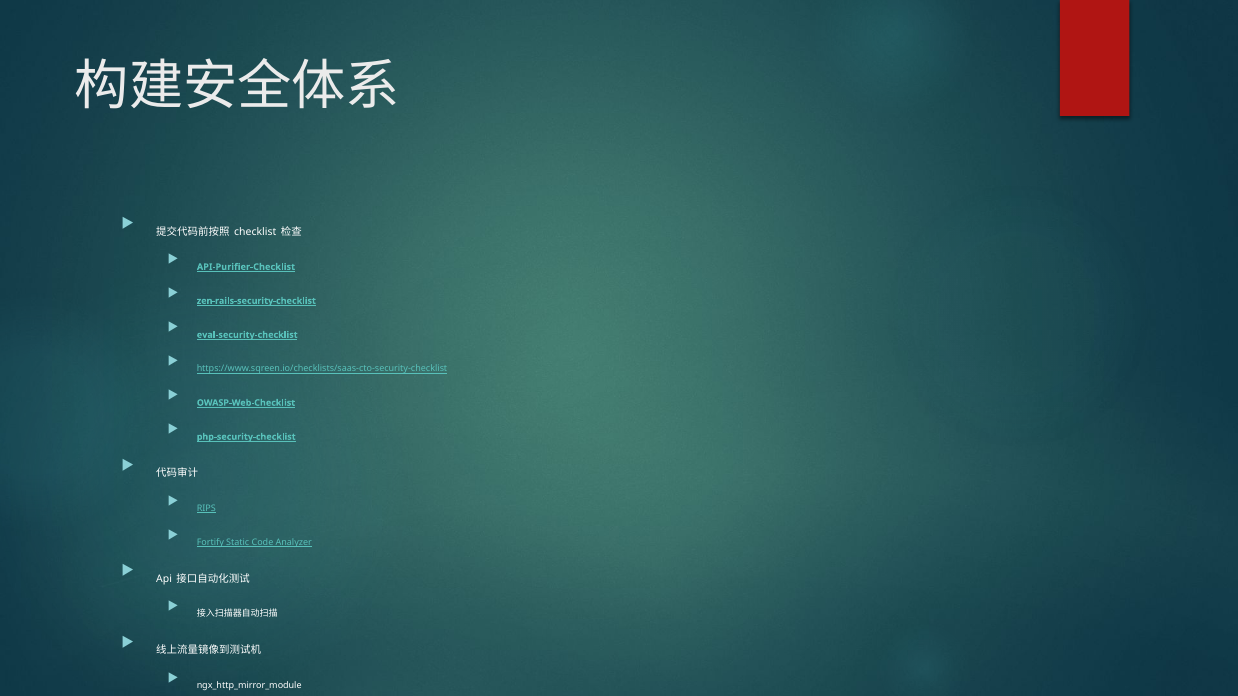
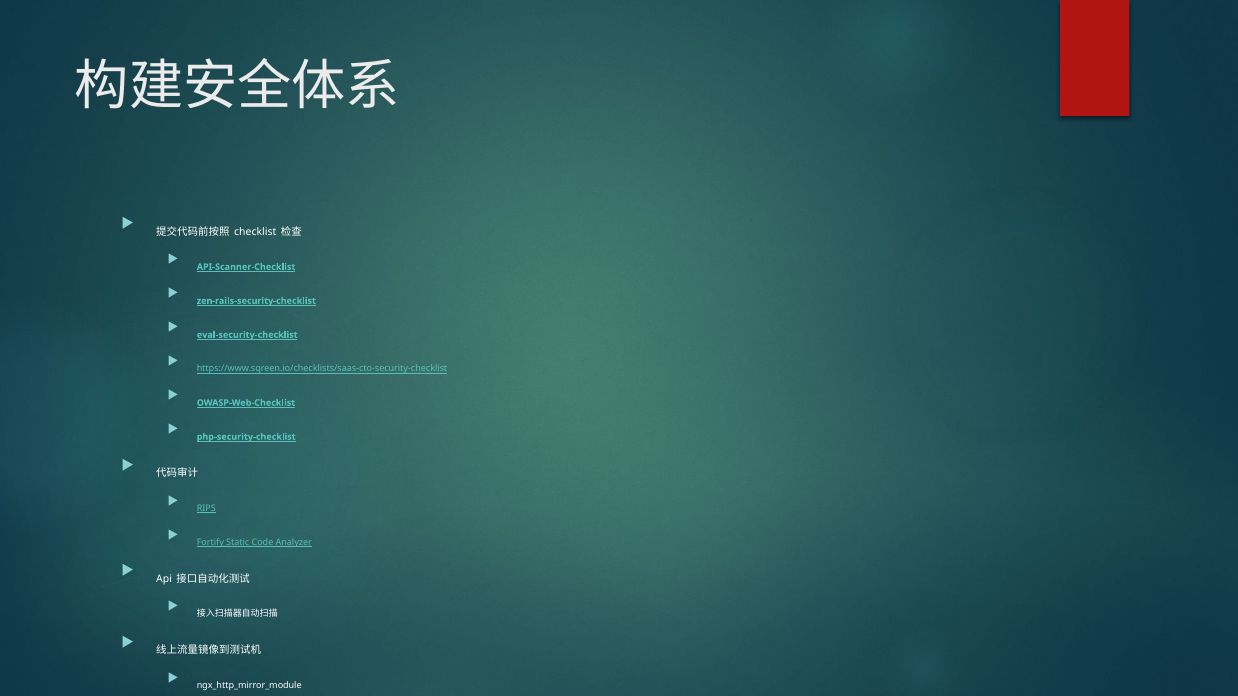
API-Purifier-Checklist: API-Purifier-Checklist -> API-Scanner-Checklist (246, 267)
